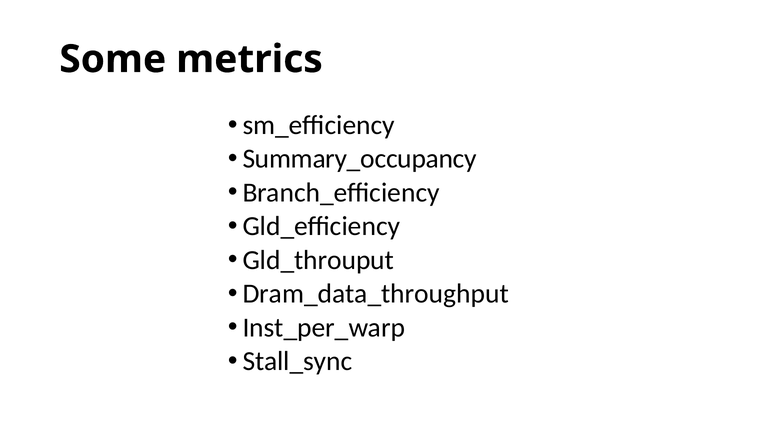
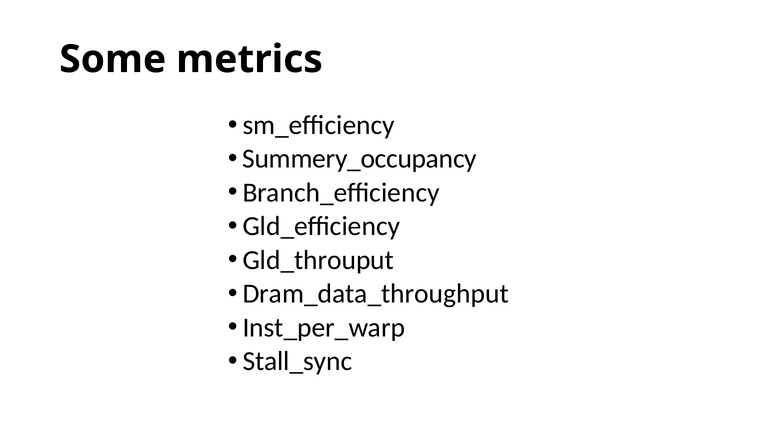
Summary_occupancy: Summary_occupancy -> Summery_occupancy (360, 159)
